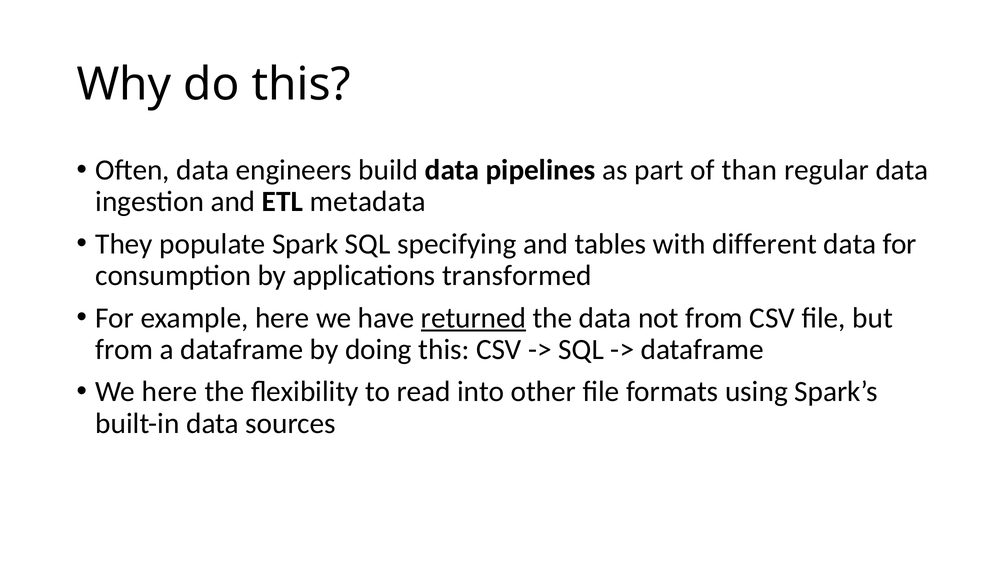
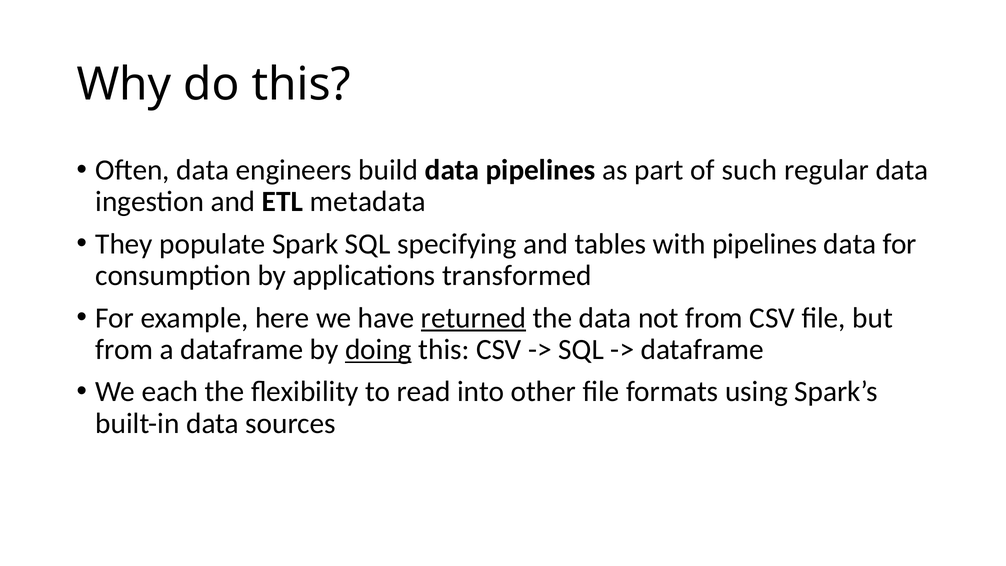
than: than -> such (749, 170)
with different: different -> pipelines (765, 244)
doing underline: none -> present (378, 349)
We here: here -> each (170, 392)
